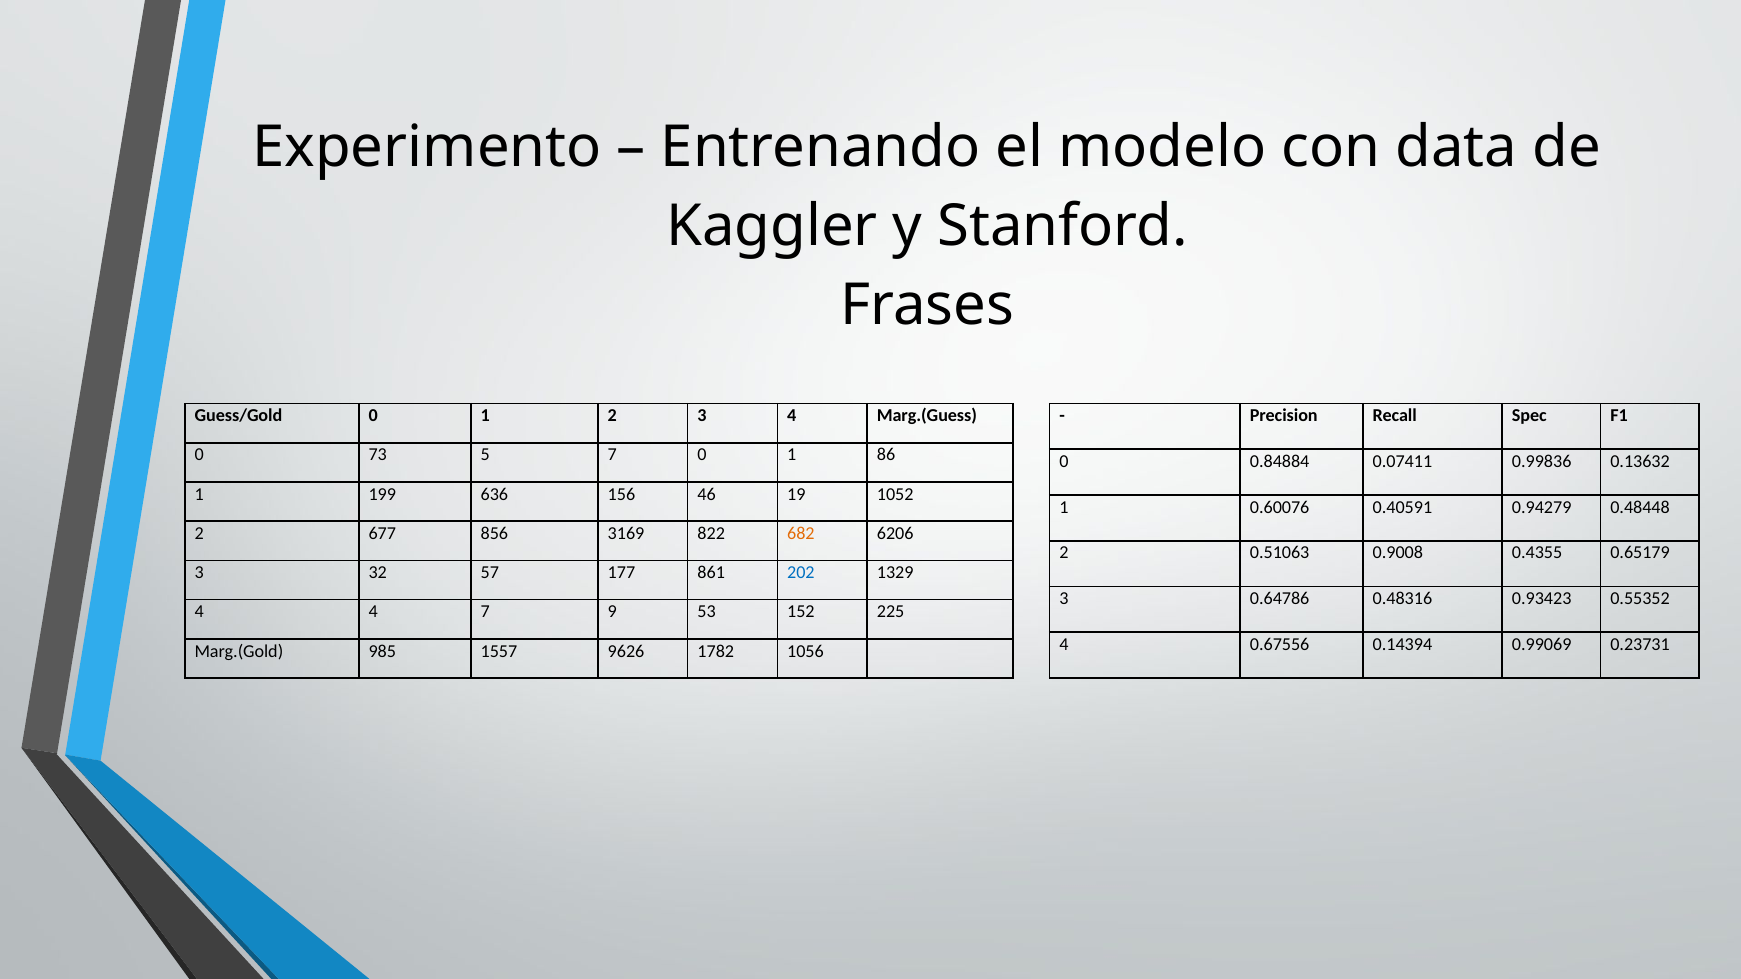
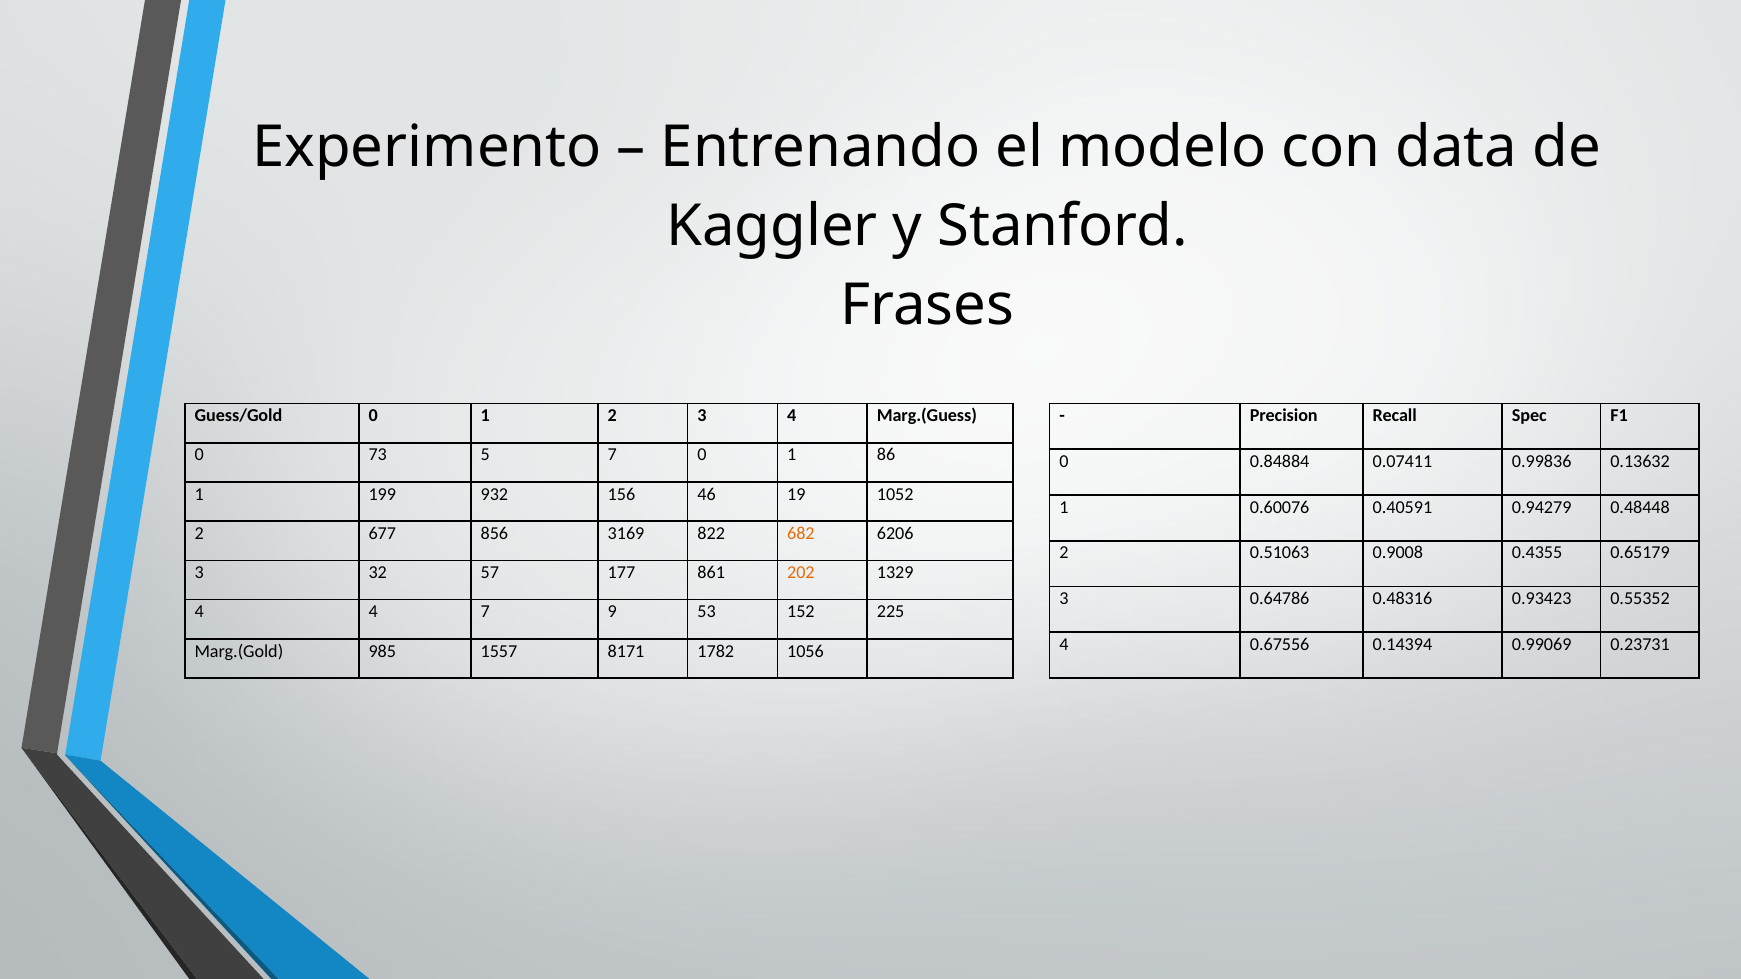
636: 636 -> 932 (494, 494)
202 colour: blue -> orange (801, 573)
9626: 9626 -> 8171 (626, 651)
